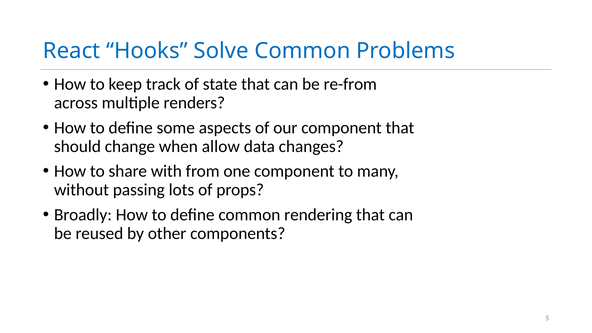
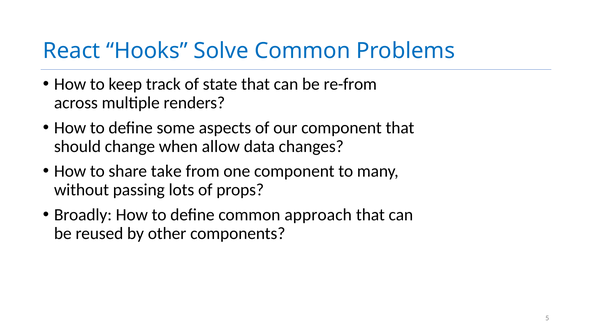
with: with -> take (166, 171)
rendering: rendering -> approach (318, 215)
